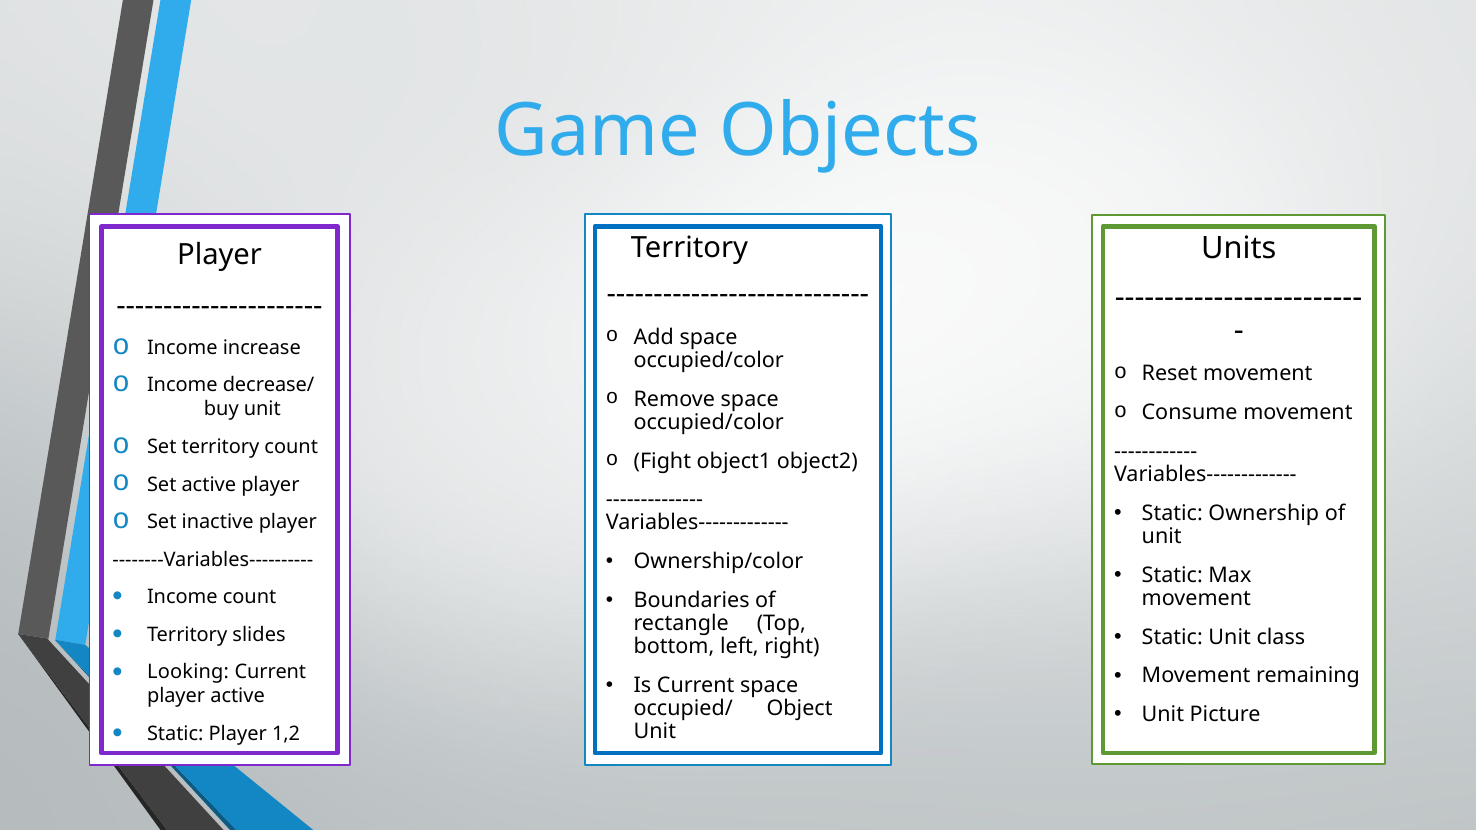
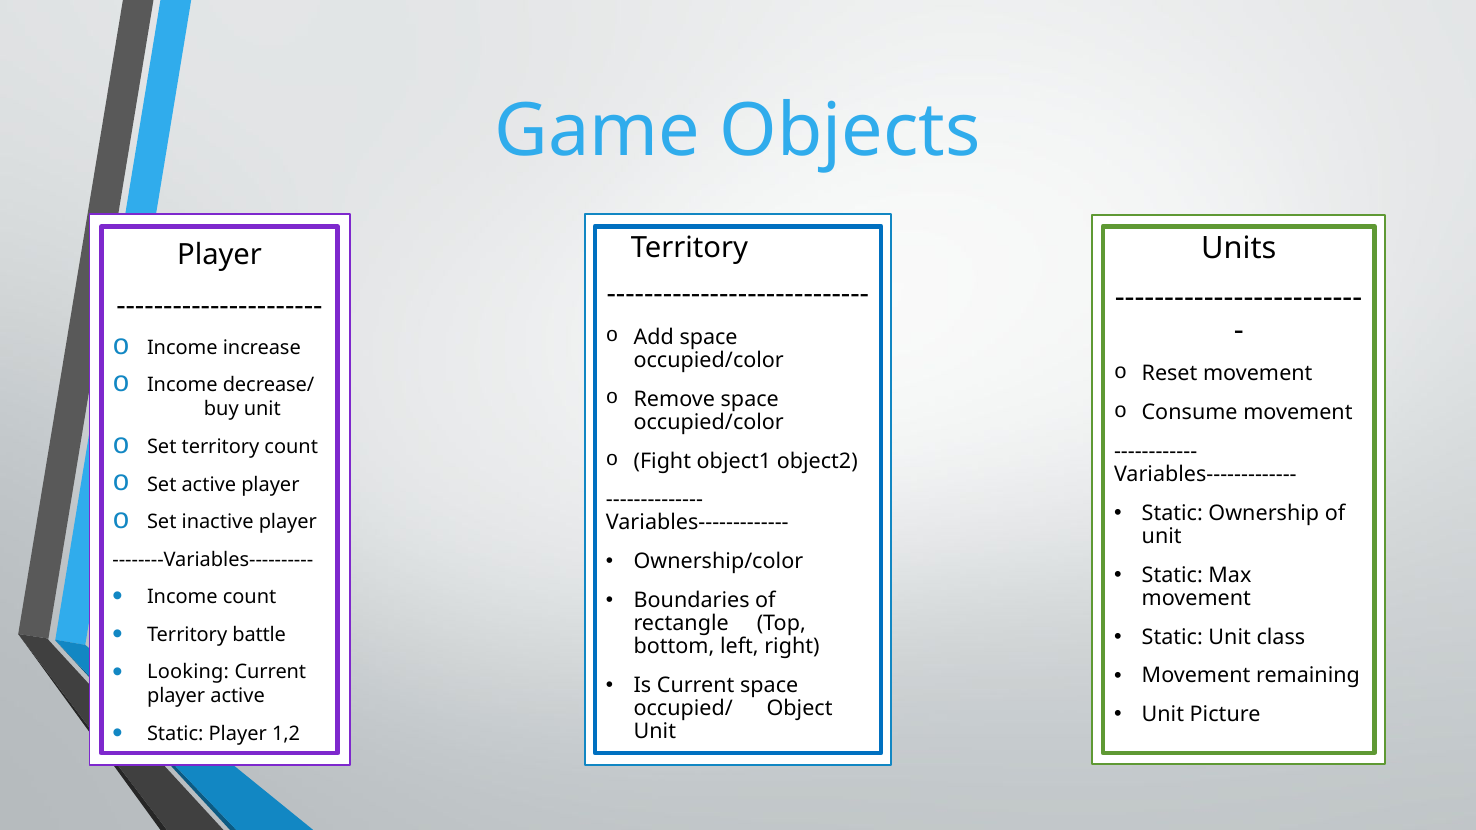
slides: slides -> battle (259, 635)
